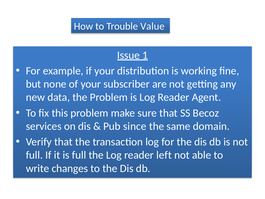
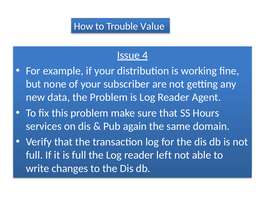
1: 1 -> 4 (145, 55)
Becoz: Becoz -> Hours (206, 113)
since: since -> again (135, 126)
